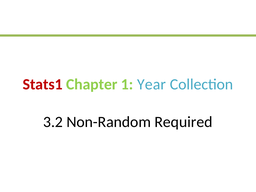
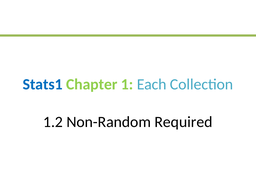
Stats1 colour: red -> blue (43, 84)
Year: Year -> Each (152, 84)
3.2: 3.2 -> 1.2 (53, 122)
